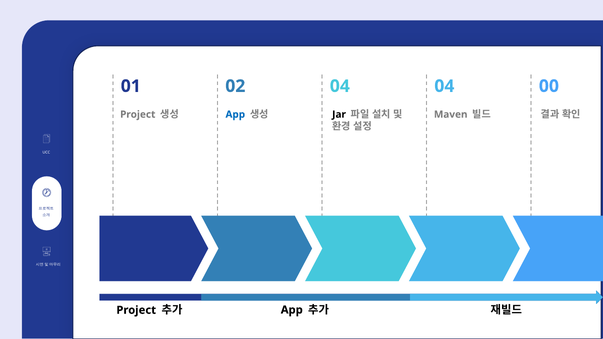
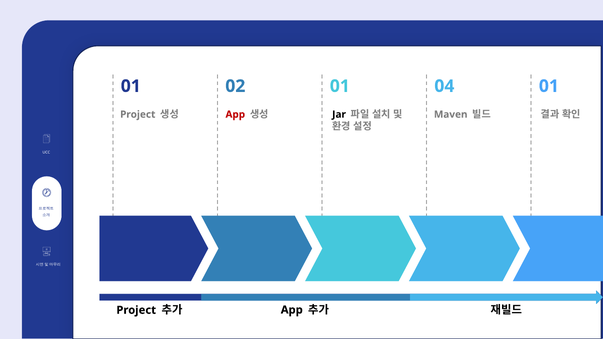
02 04: 04 -> 01 (340, 86)
01 00: 00 -> 01 (549, 86)
App colour: blue -> red (235, 114)
